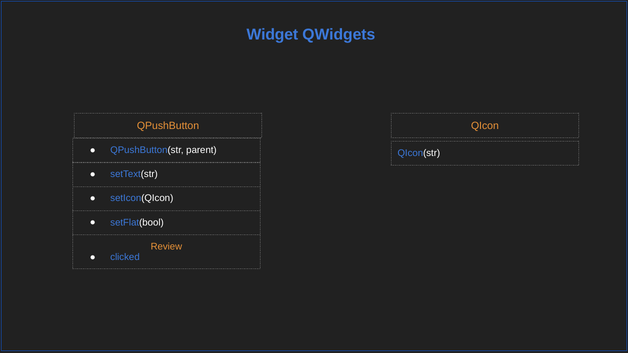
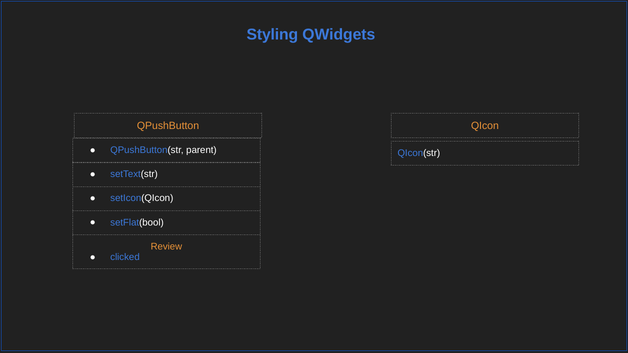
Widget: Widget -> Styling (272, 34)
